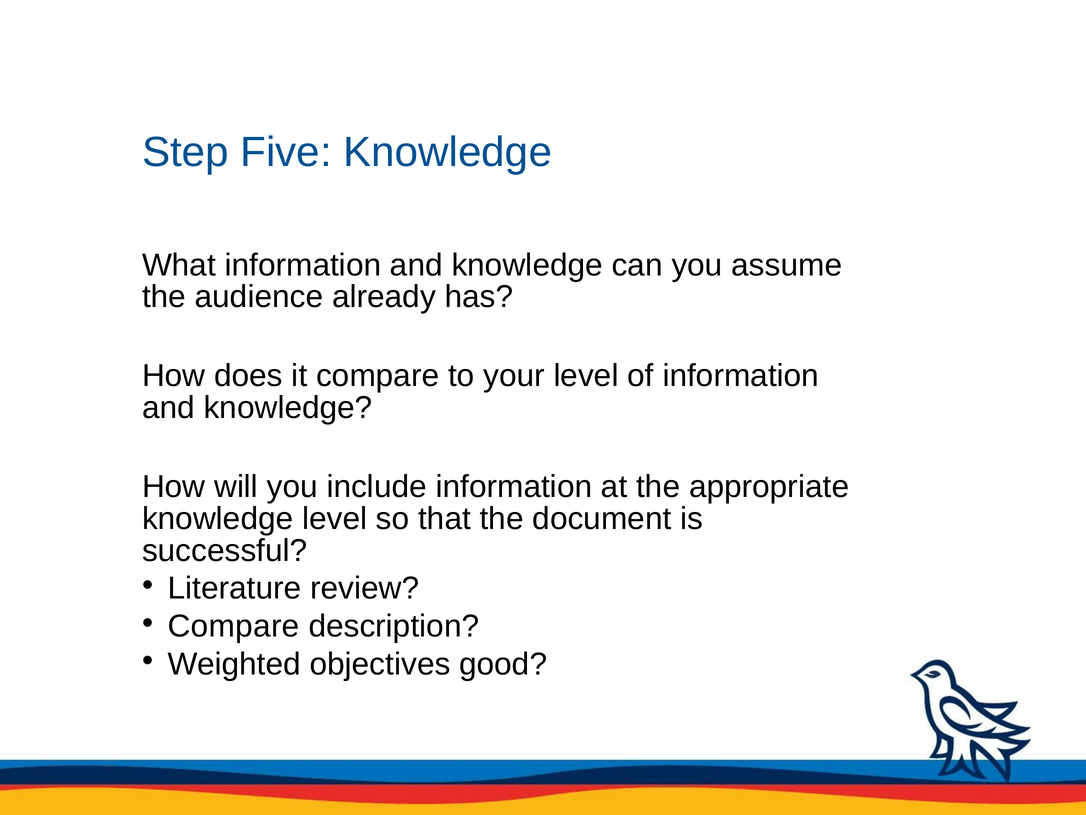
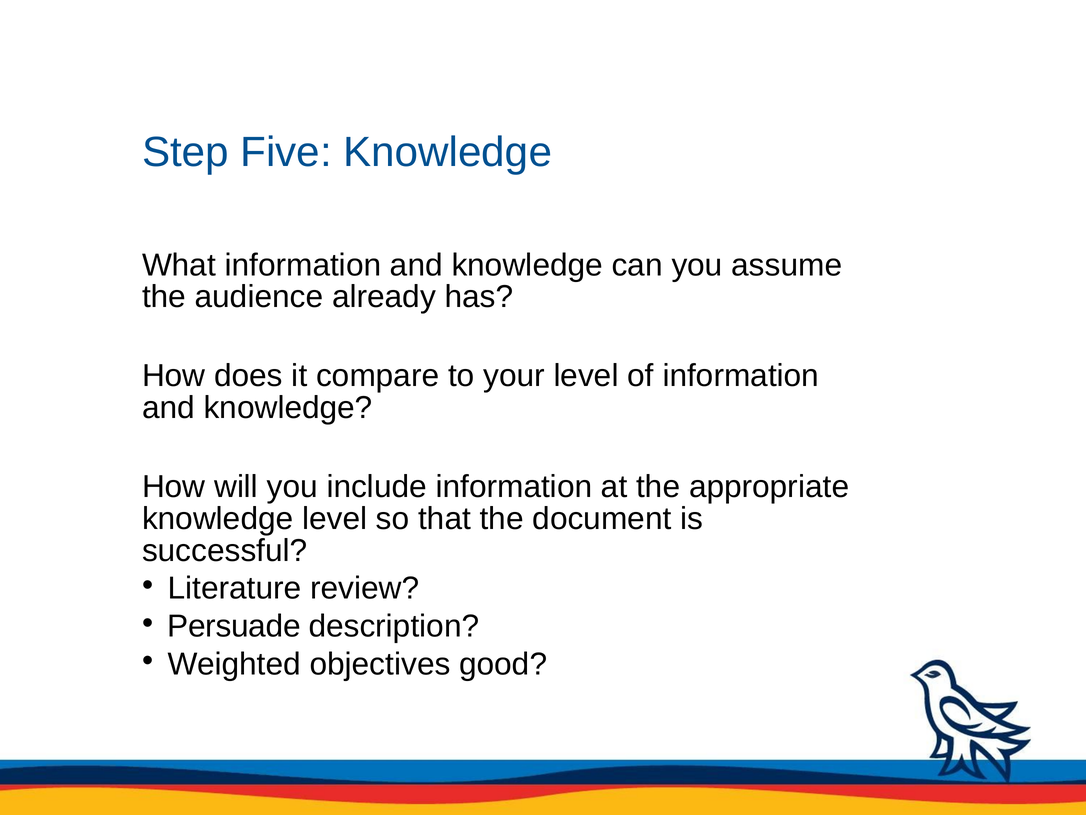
Compare: Compare -> Persuade (234, 626)
